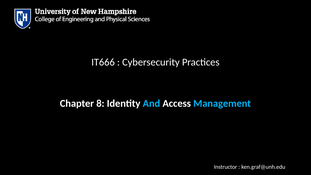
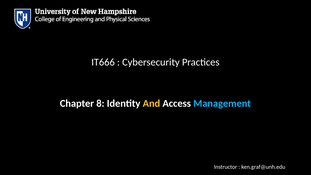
And colour: light blue -> yellow (151, 103)
